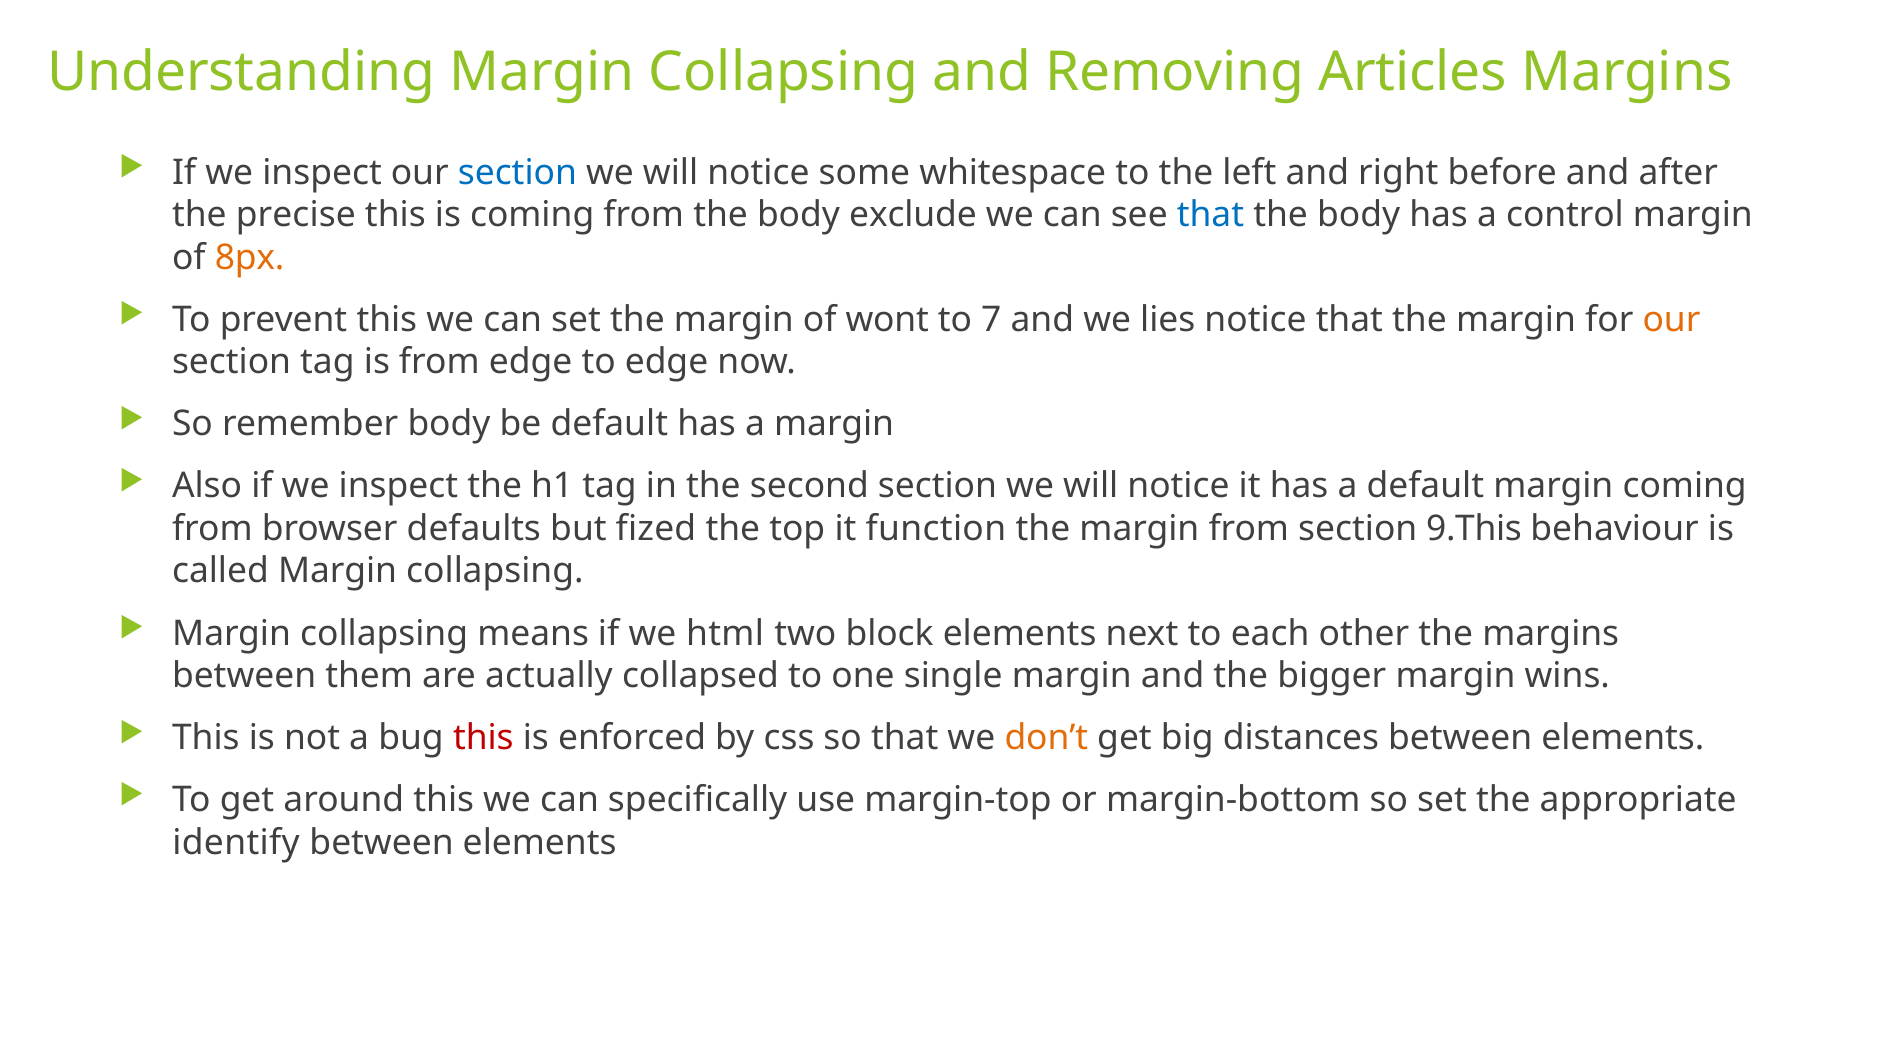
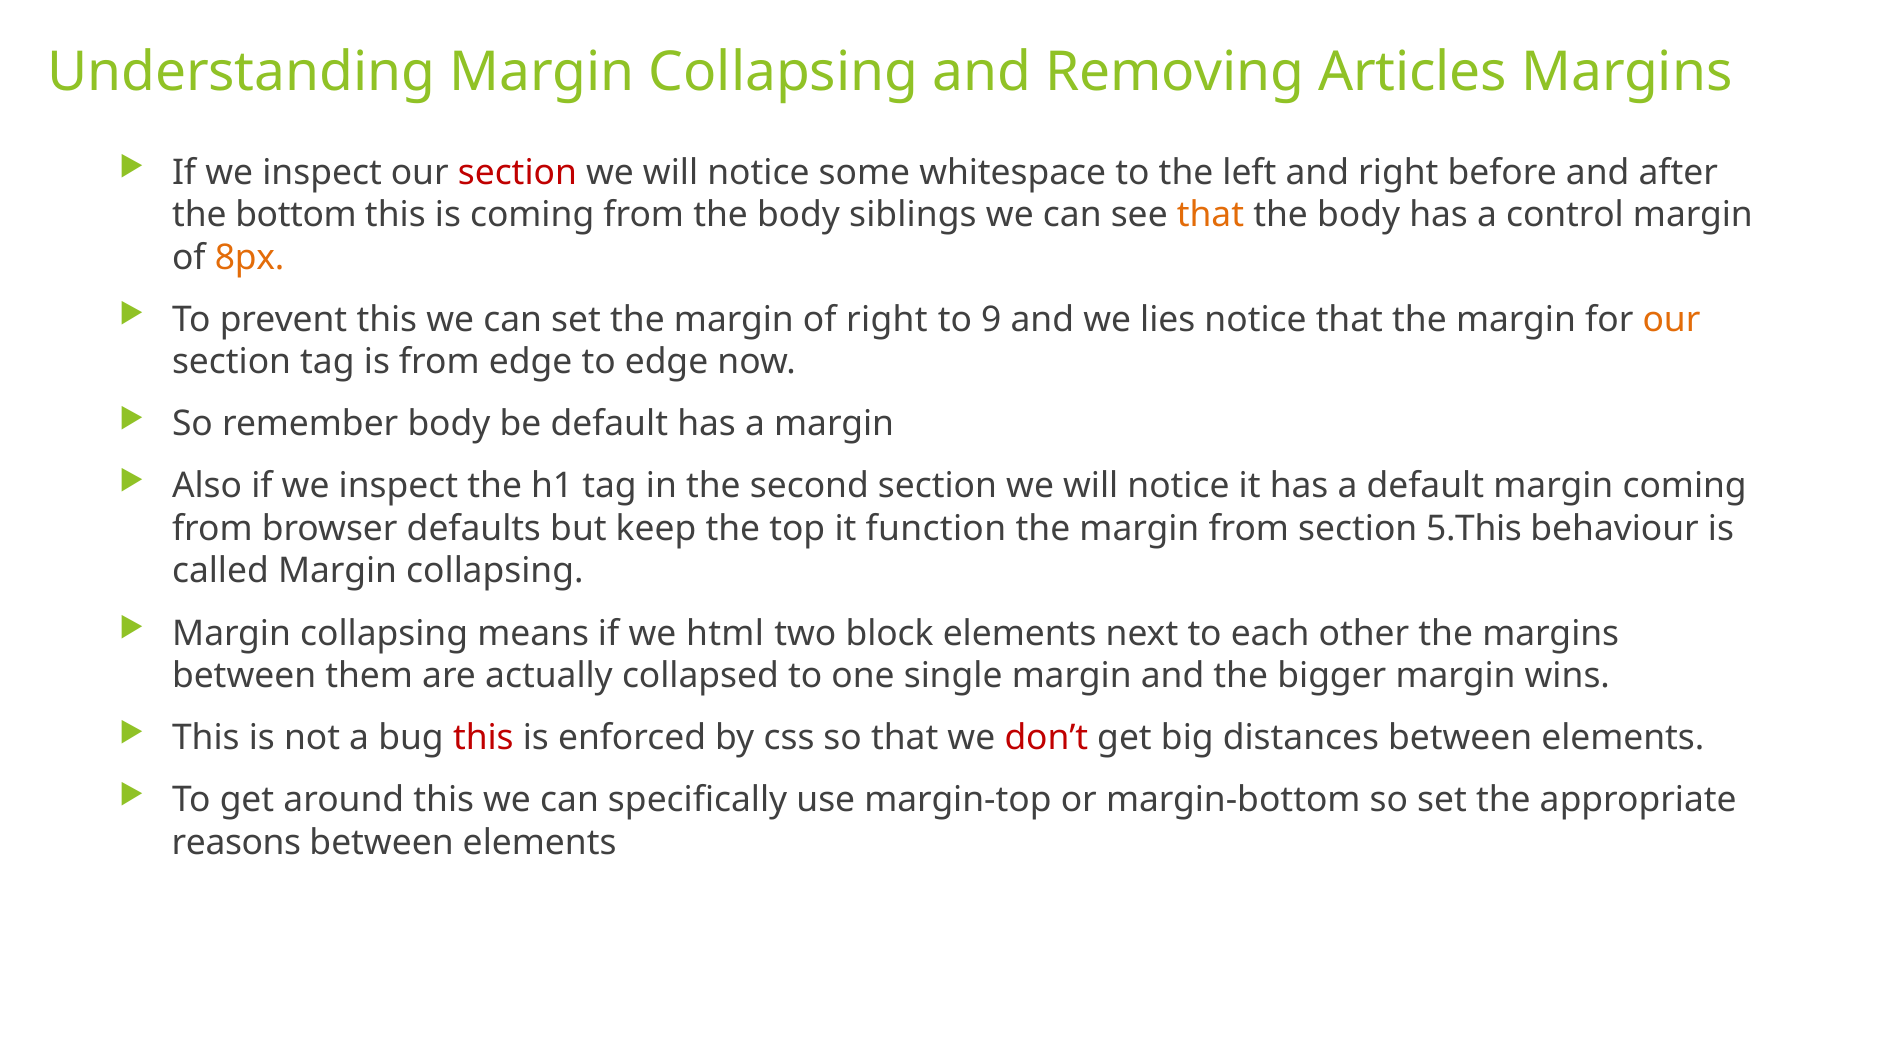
section colour: blue -> red (517, 172)
precise: precise -> bottom (296, 215)
exclude: exclude -> siblings (913, 215)
that colour: blue -> orange (1210, 215)
of wont: wont -> right (887, 320)
7: 7 -> 9 (991, 320)
fized: fized -> keep (656, 529)
9.This: 9.This -> 5.This (1474, 529)
don’t colour: orange -> red (1046, 738)
identify: identify -> reasons (236, 843)
